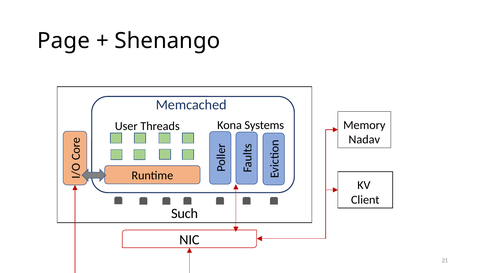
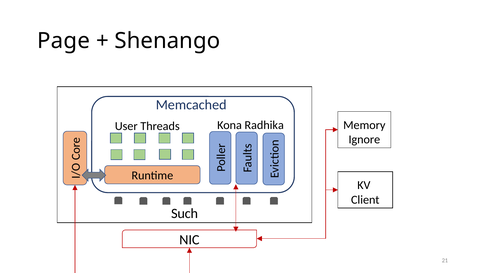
Systems: Systems -> Radhika (264, 125)
Nadav: Nadav -> Ignore (364, 140)
